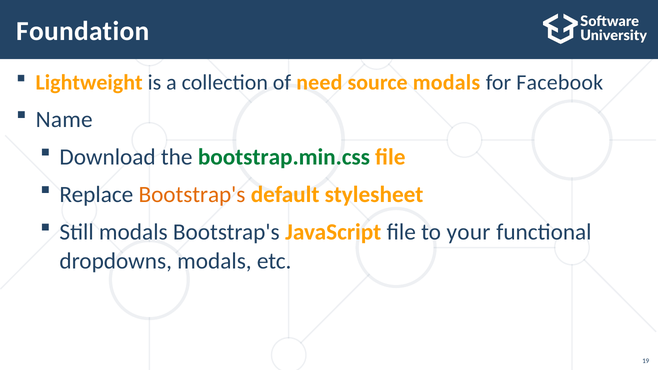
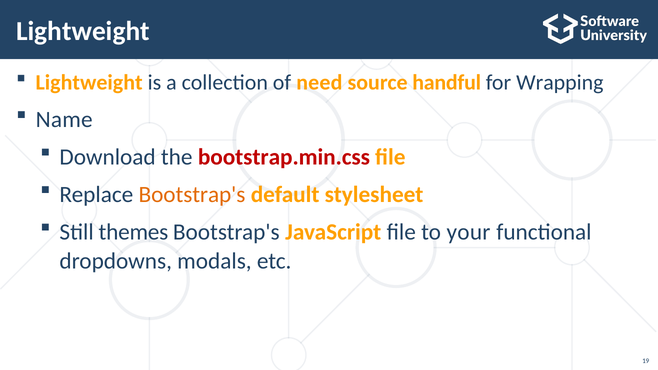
Foundation: Foundation -> Lightweight (83, 31)
source modals: modals -> handful (447, 83)
Facebook: Facebook -> Wrapping (560, 83)
bootstrap.min.css colour: green -> red (284, 157)
Still modals: modals -> themes (133, 232)
